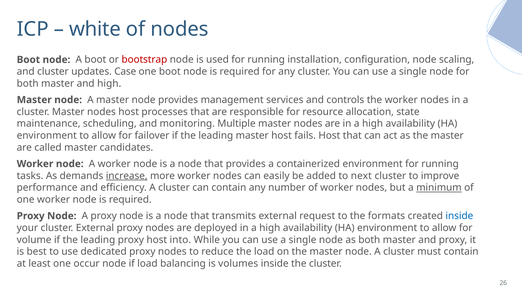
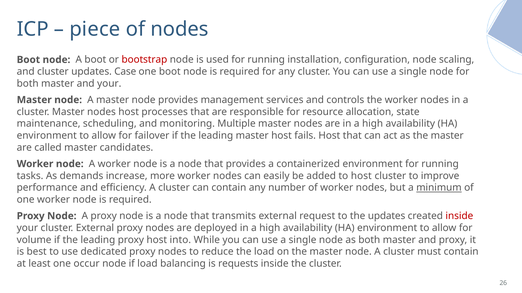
white: white -> piece (95, 29)
and high: high -> your (109, 84)
increase underline: present -> none (127, 176)
to next: next -> host (361, 176)
the formats: formats -> updates (387, 216)
inside colour: blue -> red (459, 216)
volumes: volumes -> requests (238, 264)
